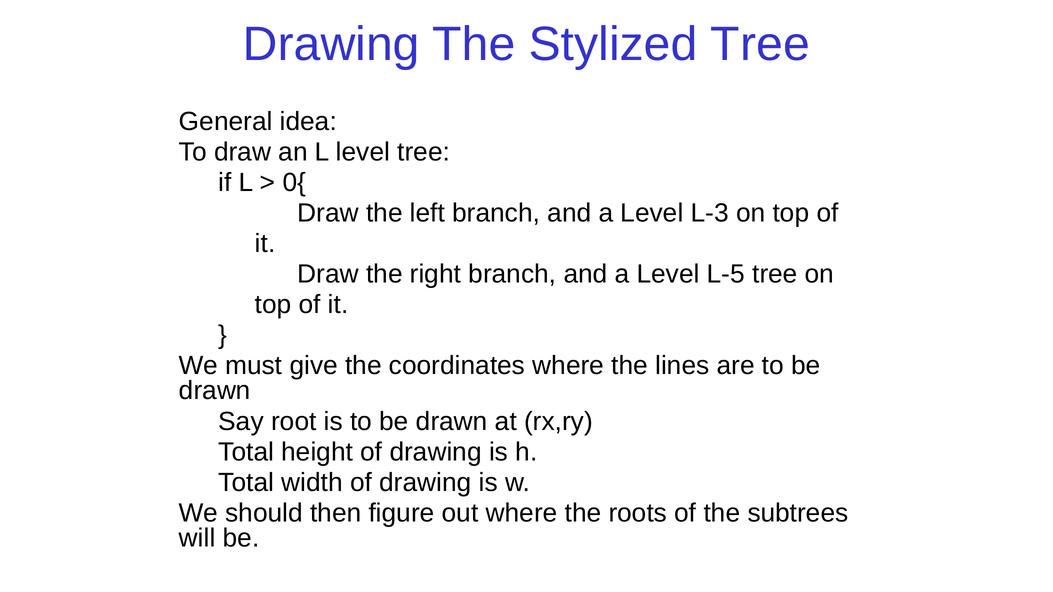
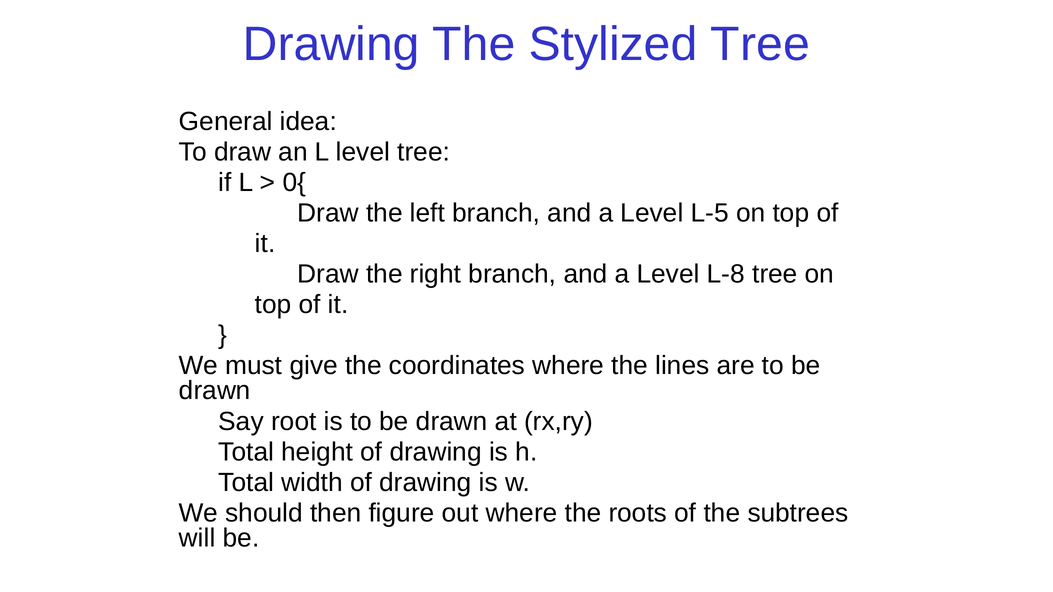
L-3: L-3 -> L-5 (710, 213)
L-5: L-5 -> L-8 (726, 274)
